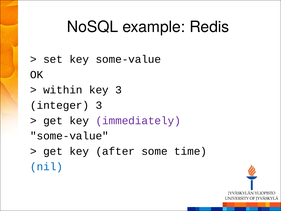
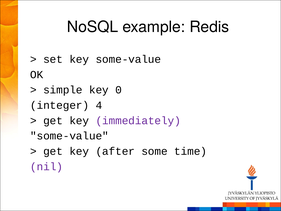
within: within -> simple (63, 90)
key 3: 3 -> 0 (119, 90)
integer 3: 3 -> 4 (99, 105)
nil colour: blue -> purple (47, 166)
